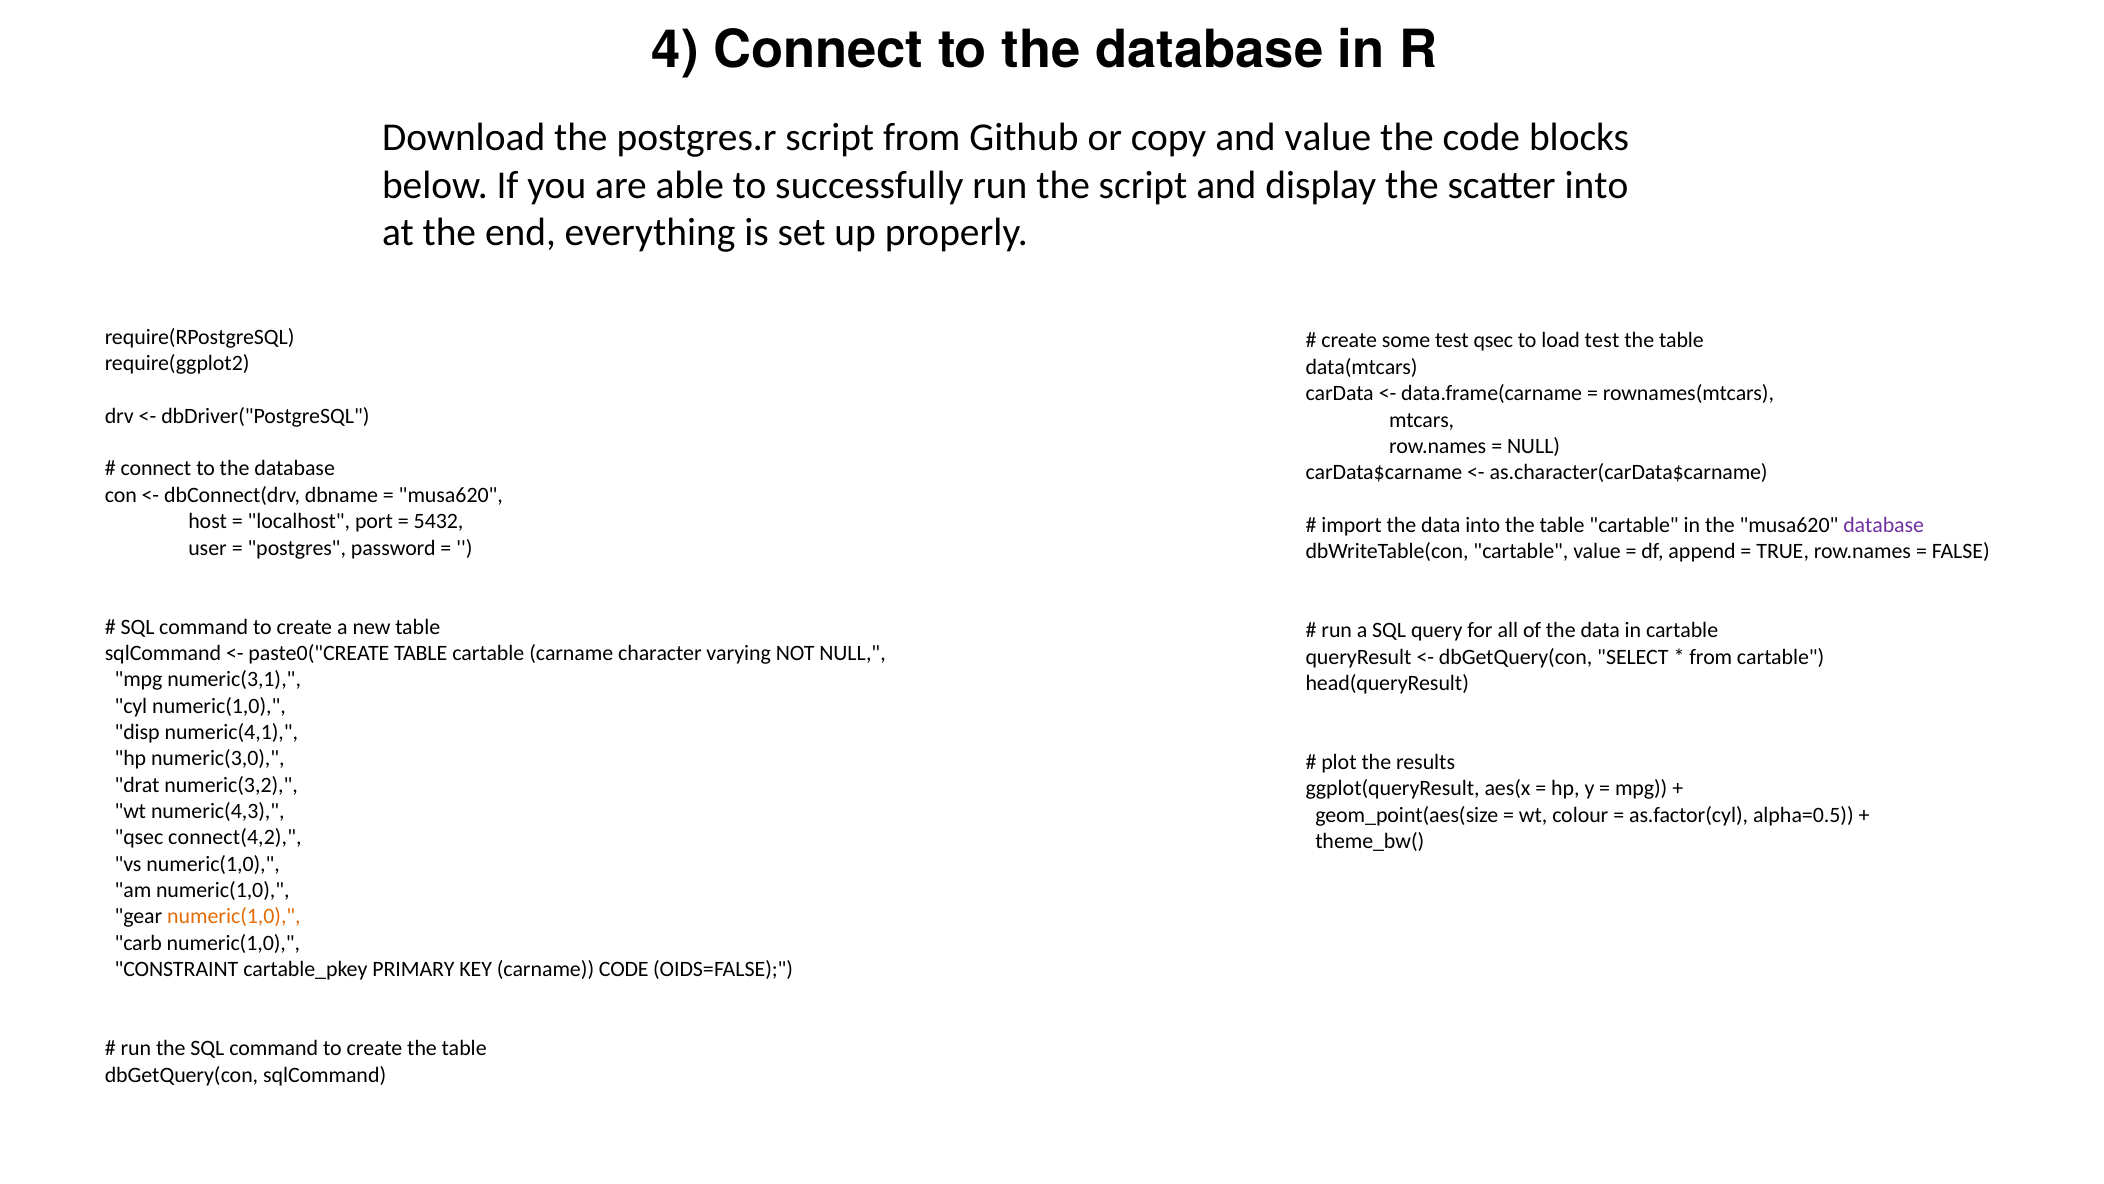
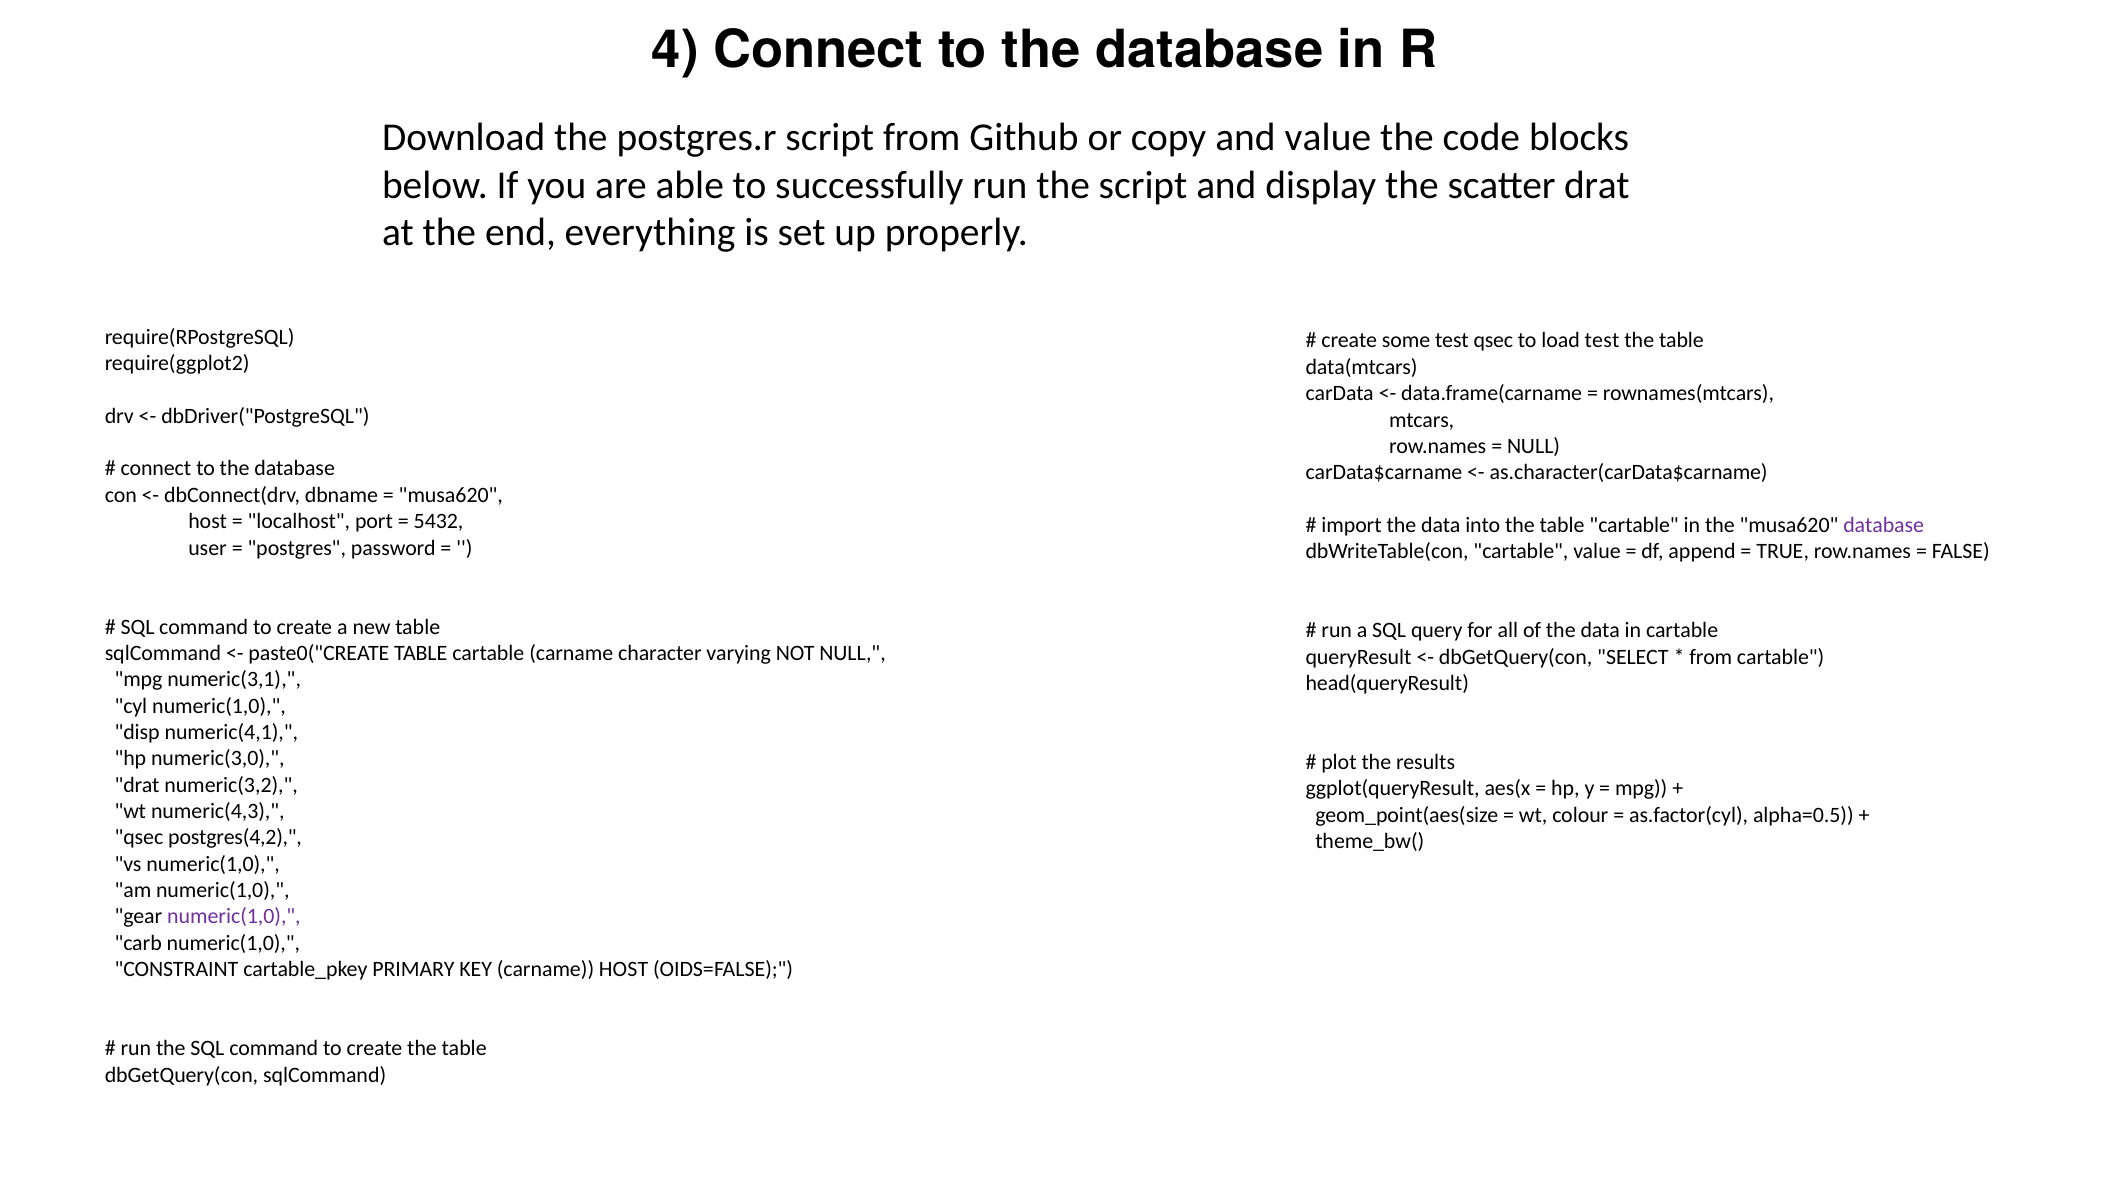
scatter into: into -> drat (1597, 185)
connect(4,2: connect(4,2 -> postgres(4,2 (235, 837)
numeric(1,0 colour: orange -> purple (234, 916)
carname CODE: CODE -> HOST (624, 969)
